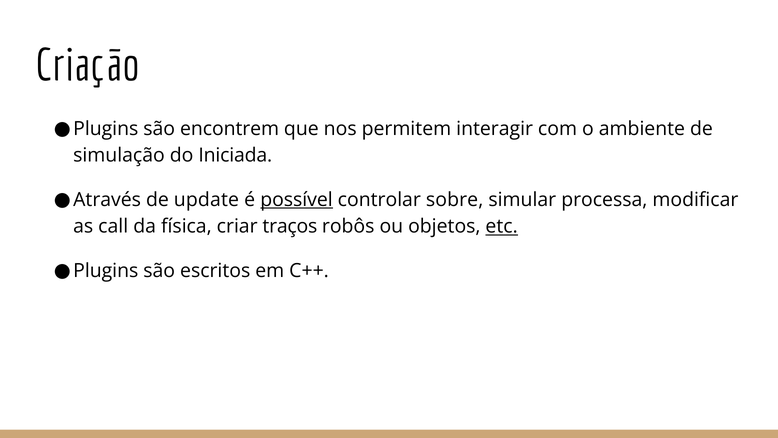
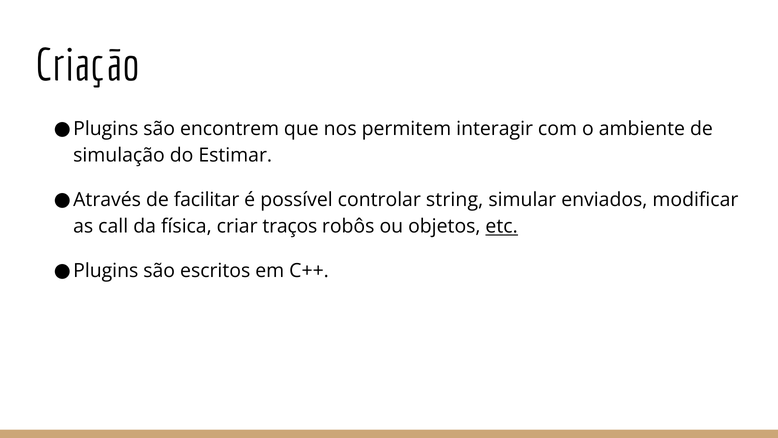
Iniciada: Iniciada -> Estimar (235, 155)
update: update -> facilitar (207, 199)
possível underline: present -> none (297, 199)
sobre: sobre -> string (455, 199)
processa: processa -> enviados (604, 199)
